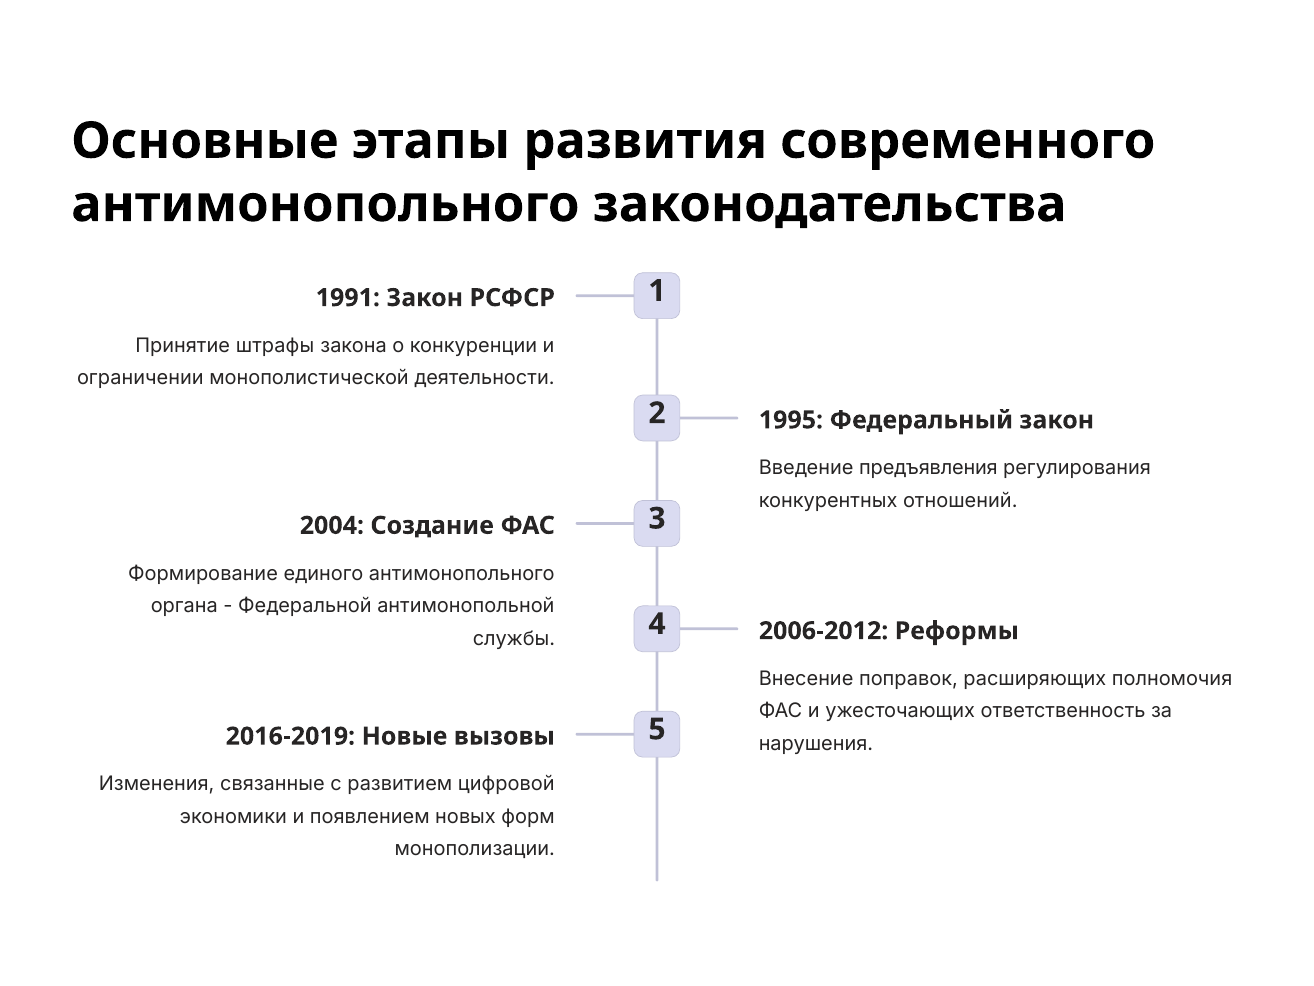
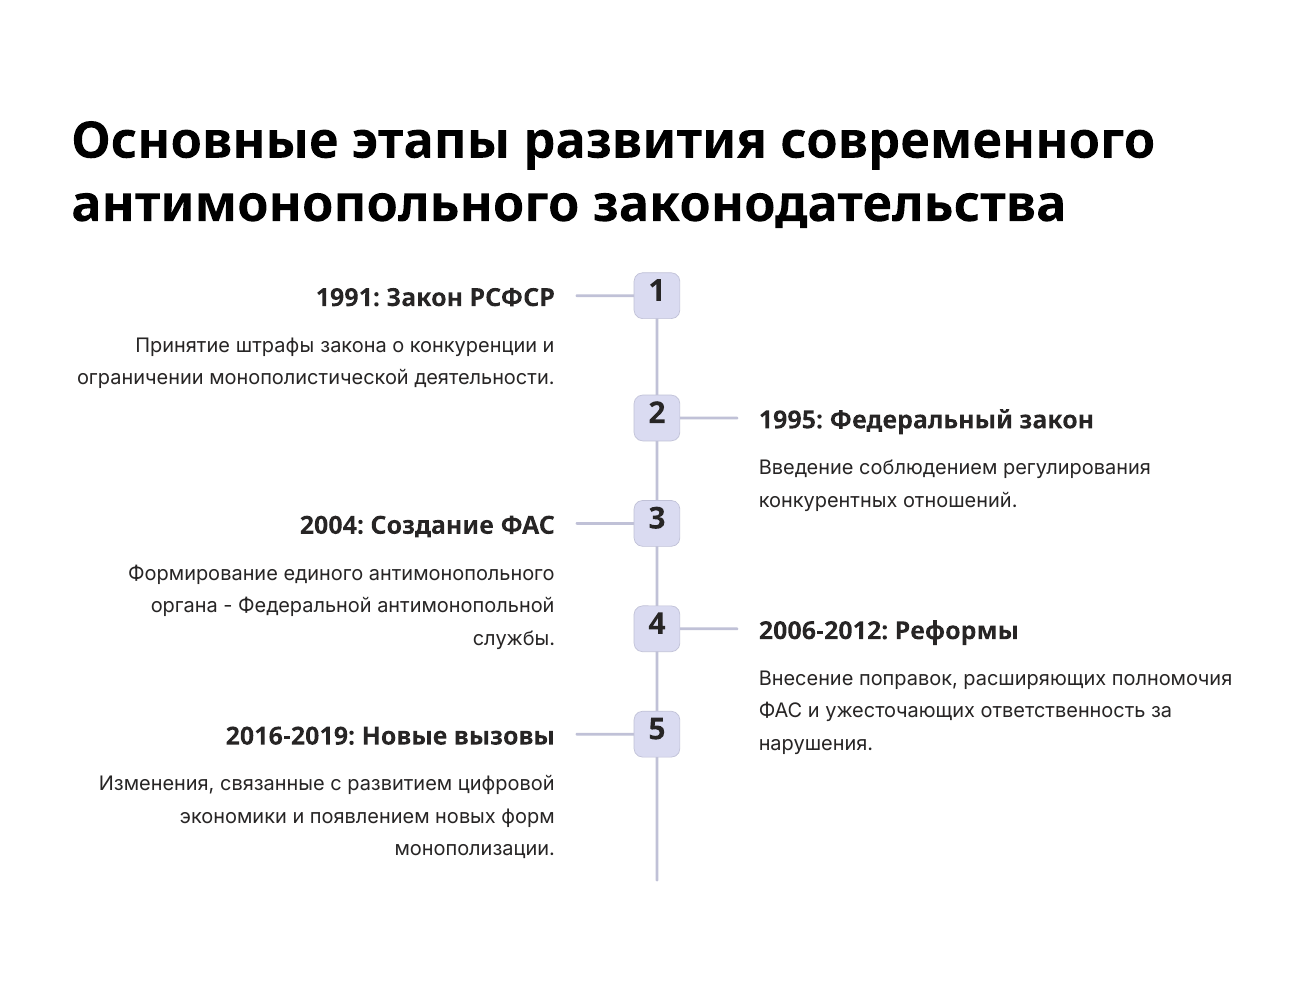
предъявления: предъявления -> соблюдением (928, 468)
